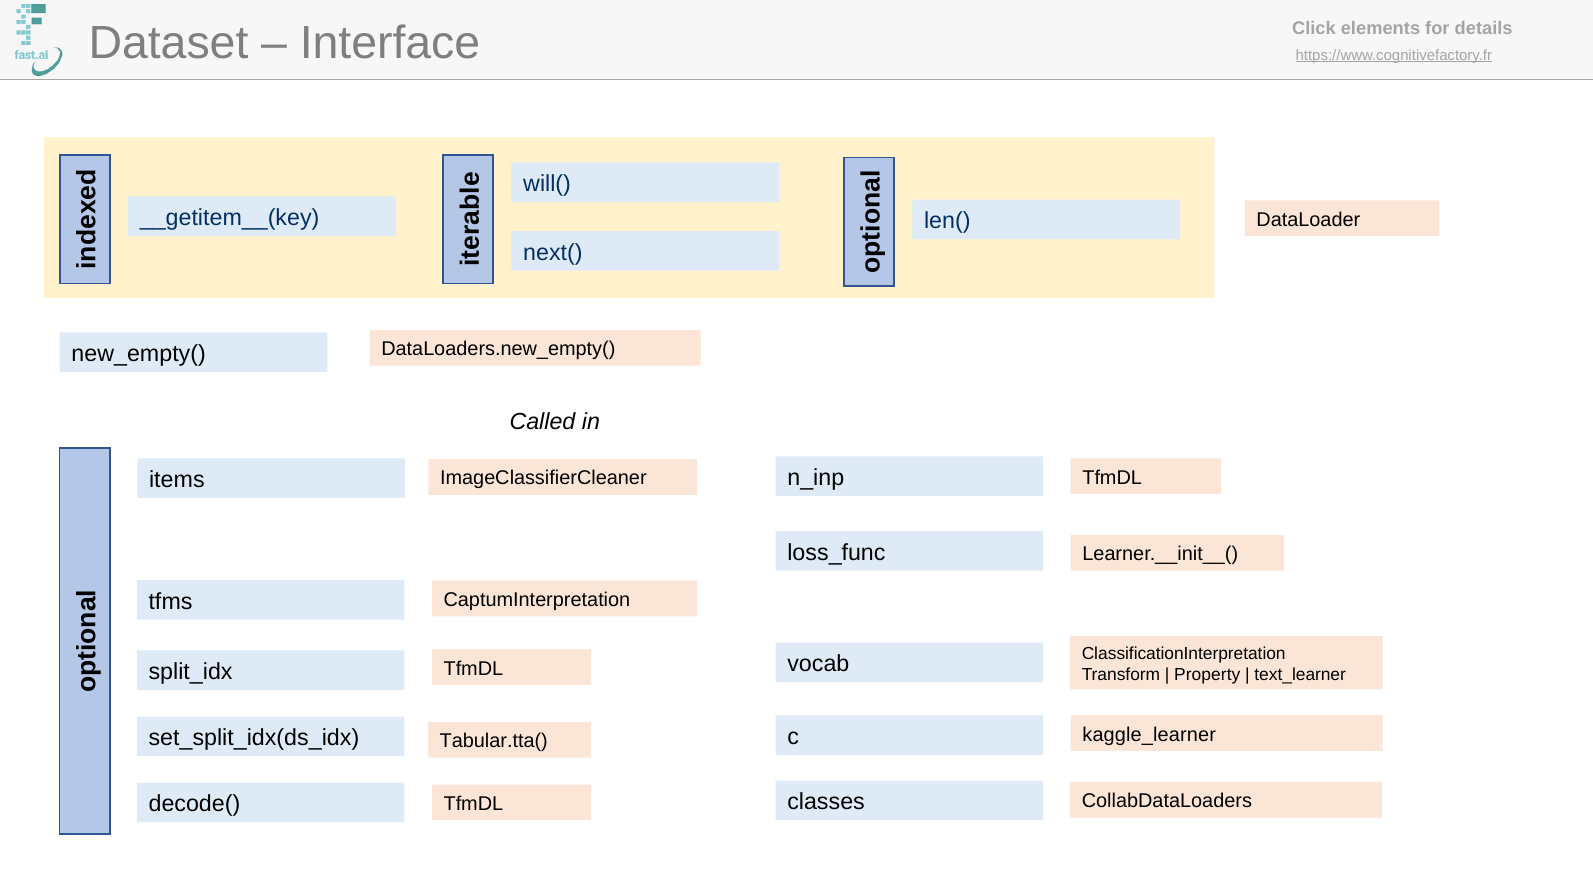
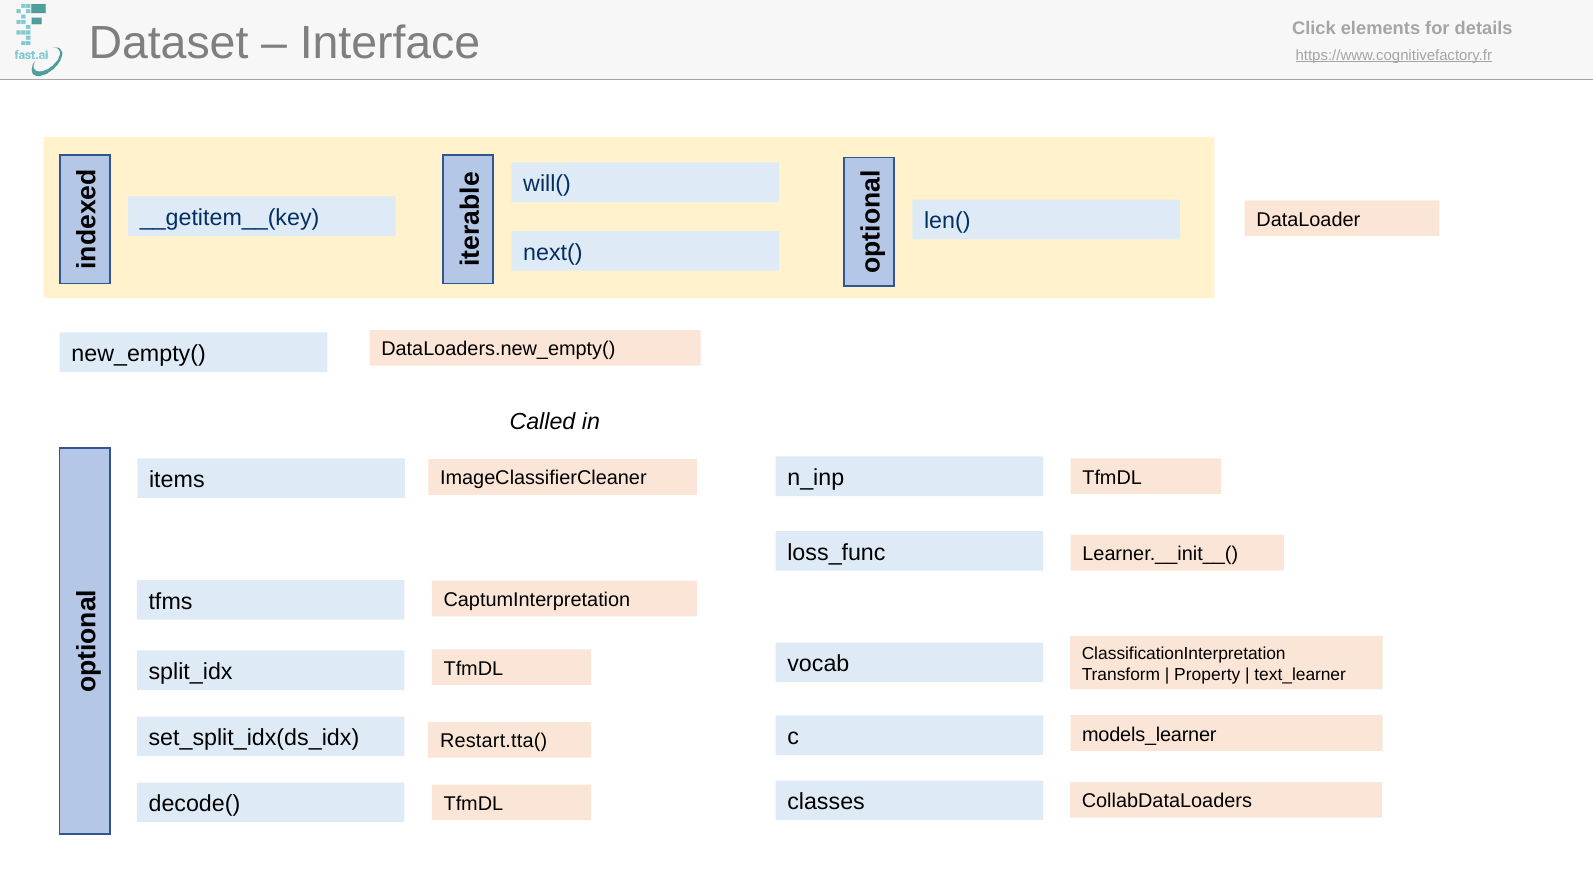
kaggle_learner: kaggle_learner -> models_learner (1149, 735)
Tabular.tta(: Tabular.tta( -> Restart.tta( (494, 741)
